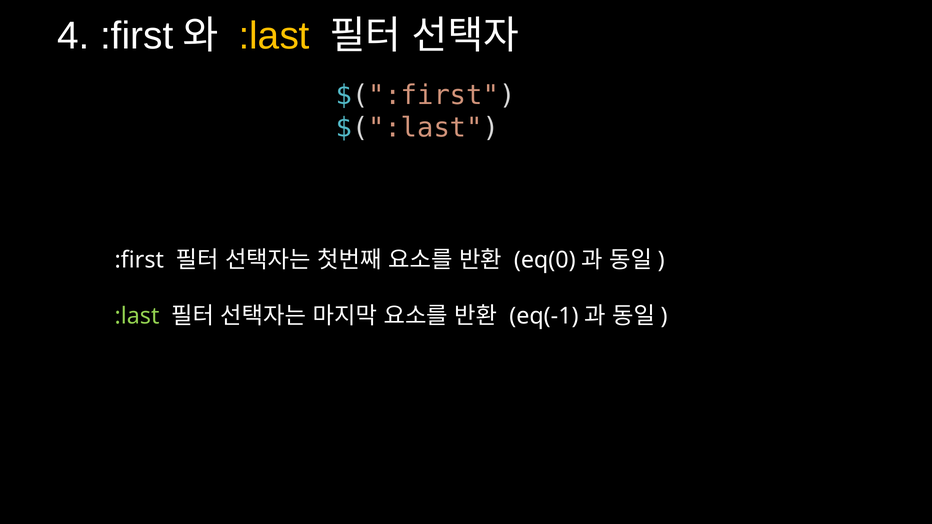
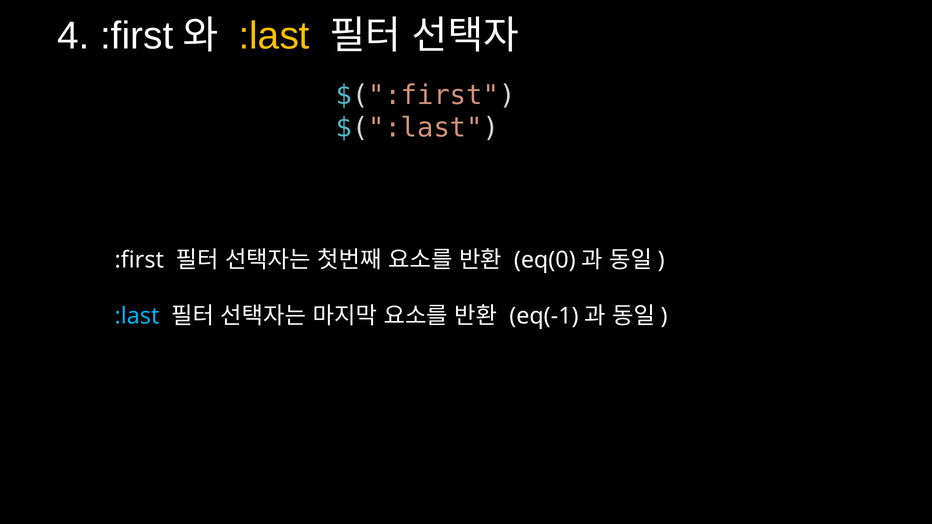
:last colour: light green -> light blue (137, 316)
